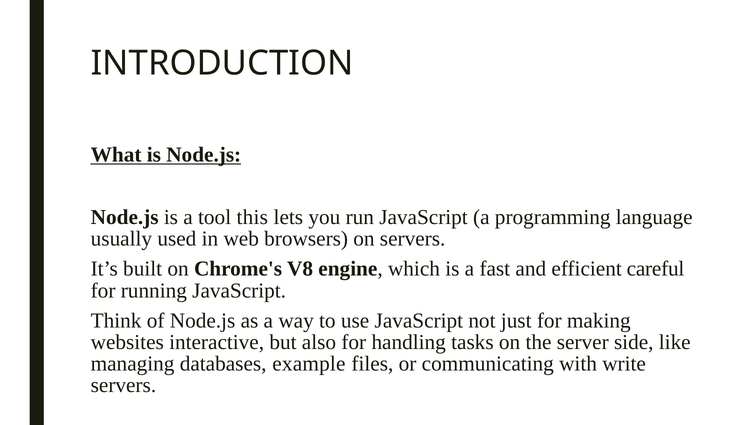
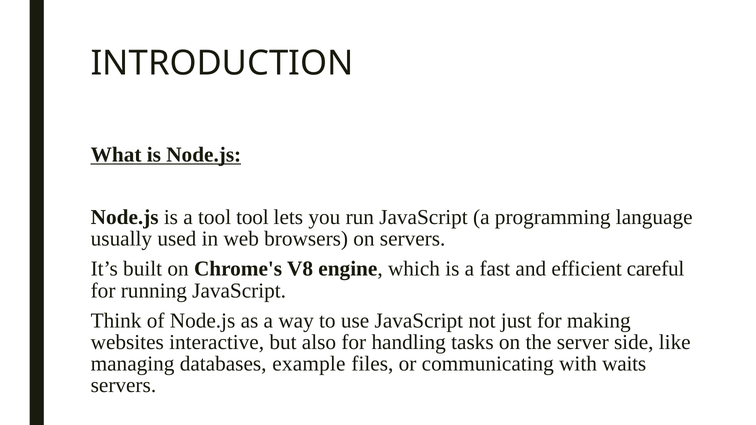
tool this: this -> tool (252, 217)
write: write -> waits (624, 364)
